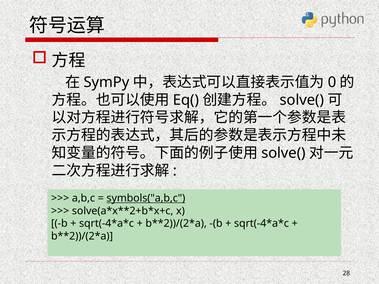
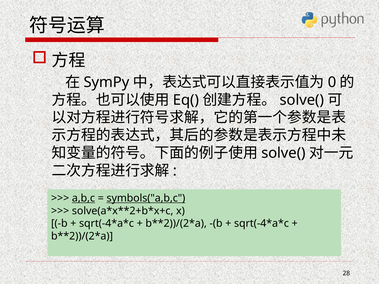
a,b,c underline: none -> present (83, 198)
